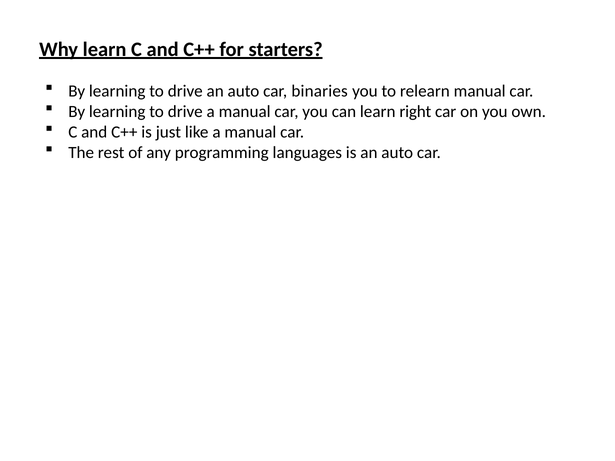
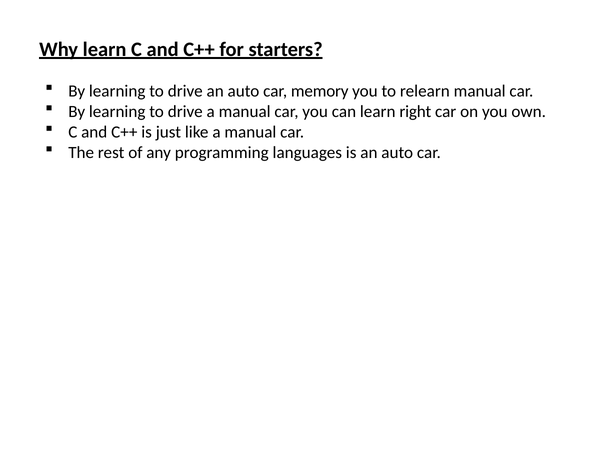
binaries: binaries -> memory (320, 91)
